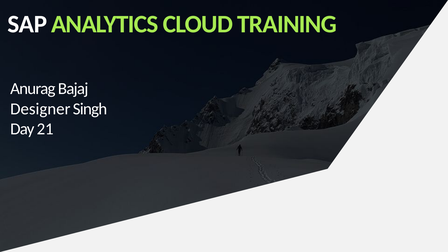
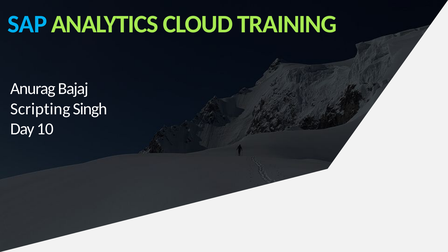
SAP colour: white -> light blue (27, 24)
Designer: Designer -> Scripting (40, 109)
21: 21 -> 10 (45, 129)
